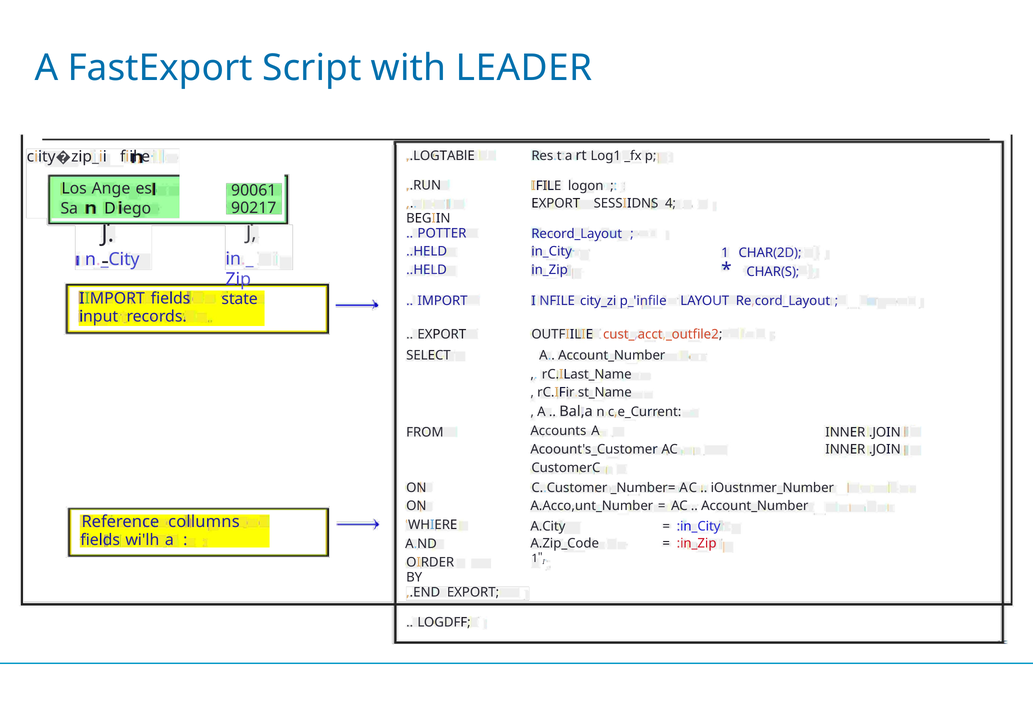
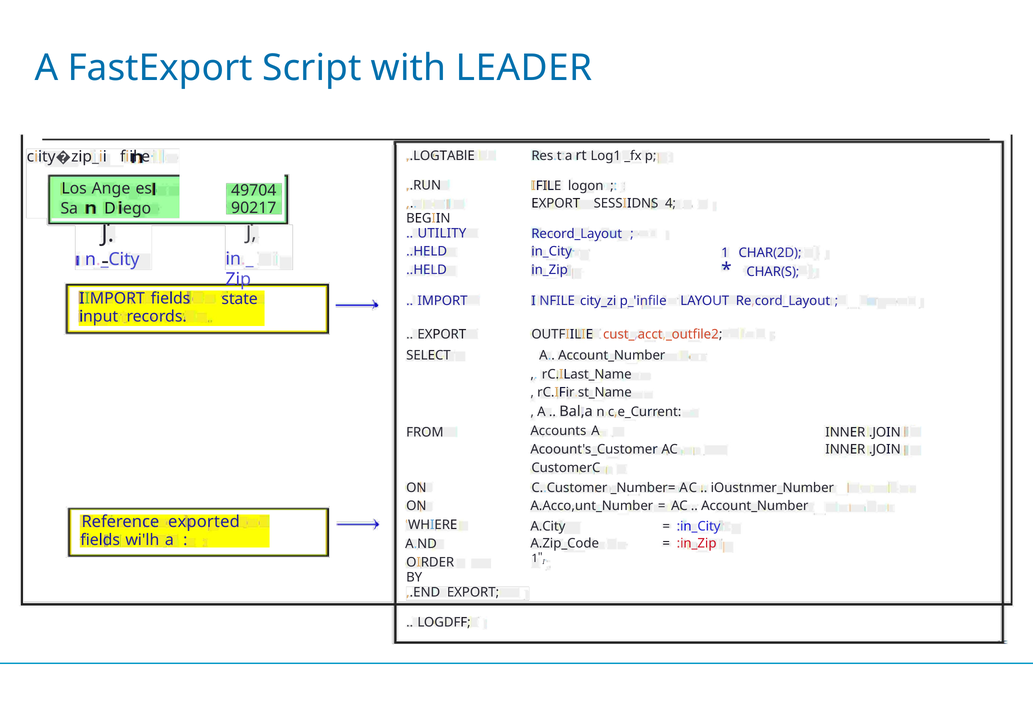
90061: 90061 -> 49704 (254, 190)
POTTER: POTTER -> UTILITY (442, 234)
collumns: collumns -> exported (204, 522)
